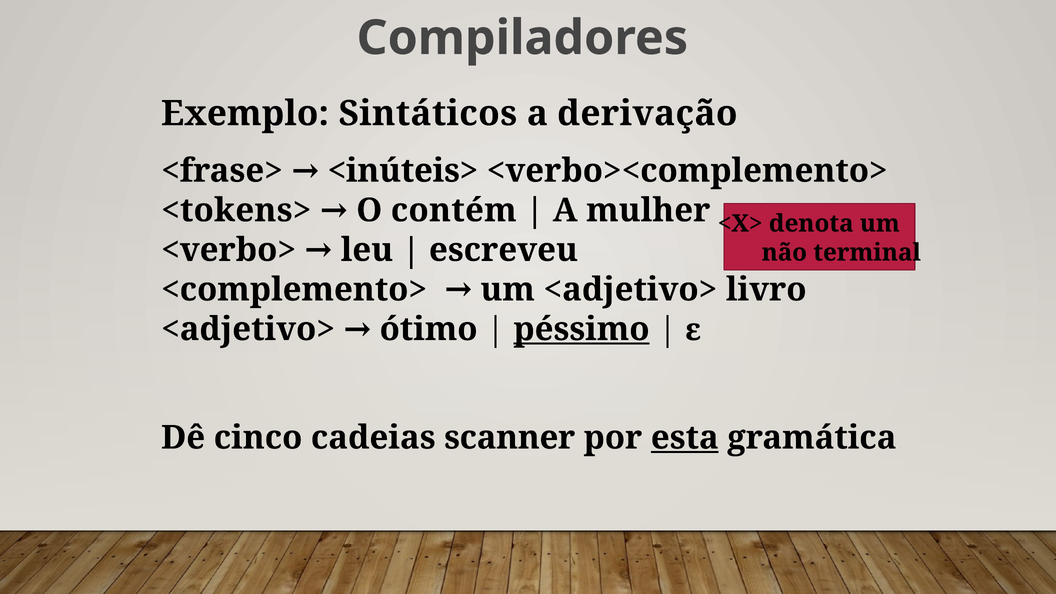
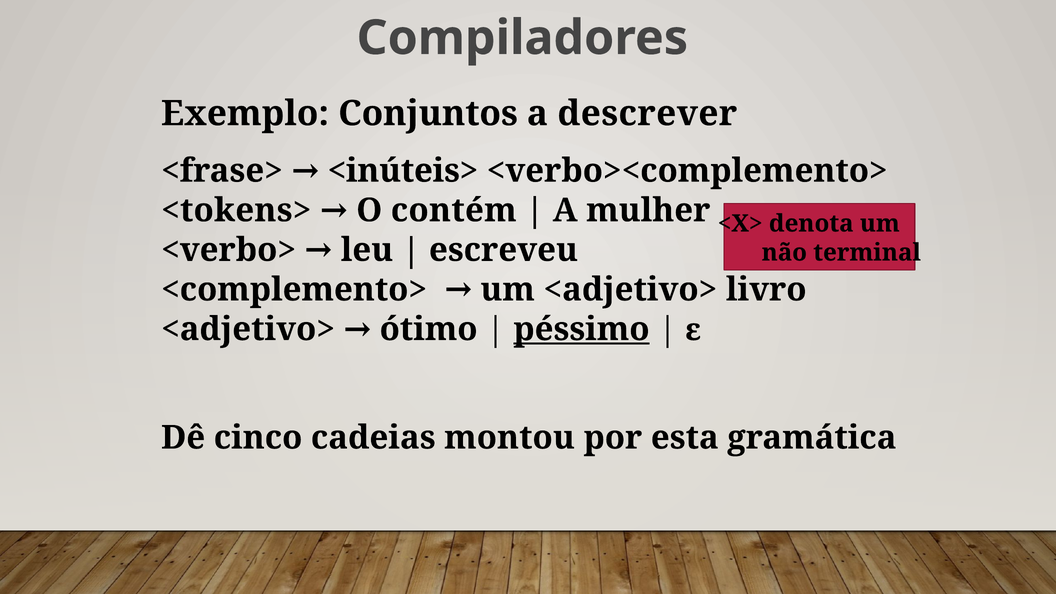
Sintáticos: Sintáticos -> Conjuntos (428, 114)
derivação: derivação -> descrever (647, 114)
scanner: scanner -> montou (509, 438)
esta underline: present -> none (685, 438)
